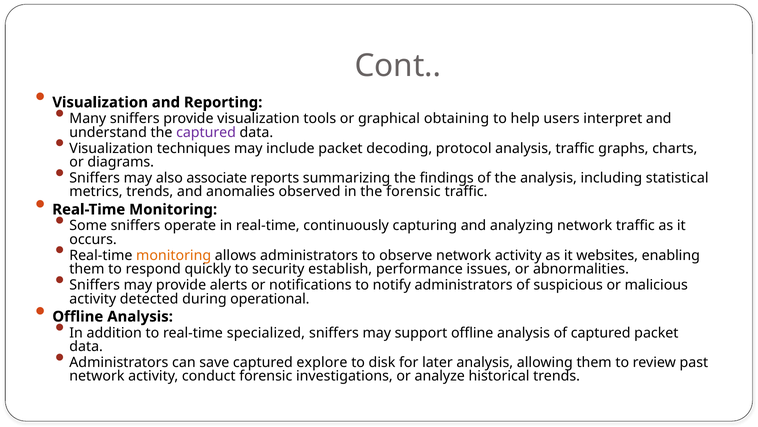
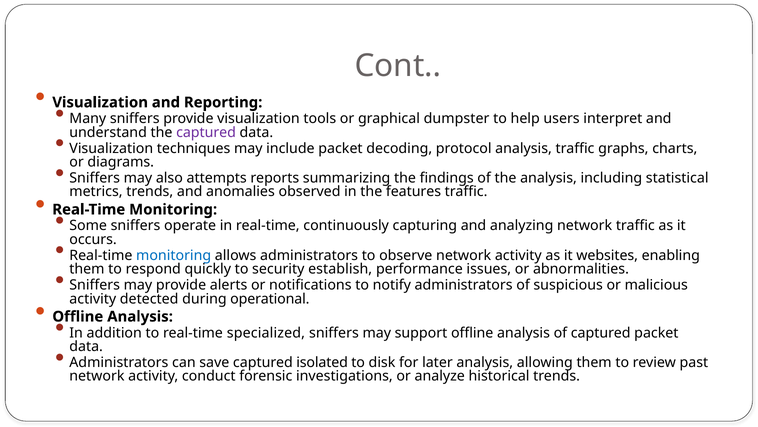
obtaining: obtaining -> dumpster (457, 118)
associate: associate -> attempts (217, 178)
the forensic: forensic -> features (414, 191)
monitoring colour: orange -> blue (174, 255)
explore: explore -> isolated (322, 362)
